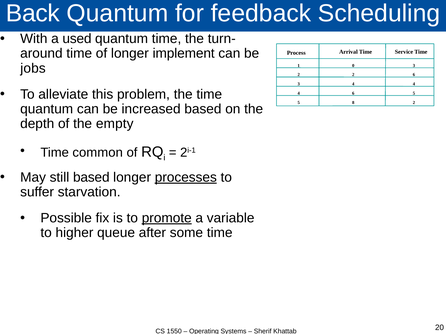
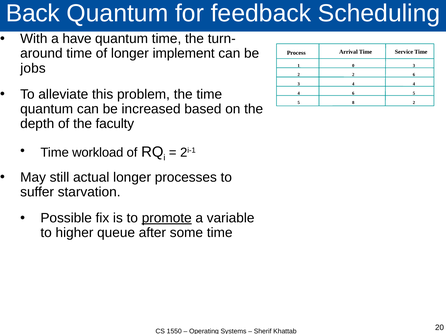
used: used -> have (77, 39)
empty: empty -> faculty (115, 124)
common: common -> workload (98, 153)
still based: based -> actual (91, 178)
processes underline: present -> none (186, 178)
